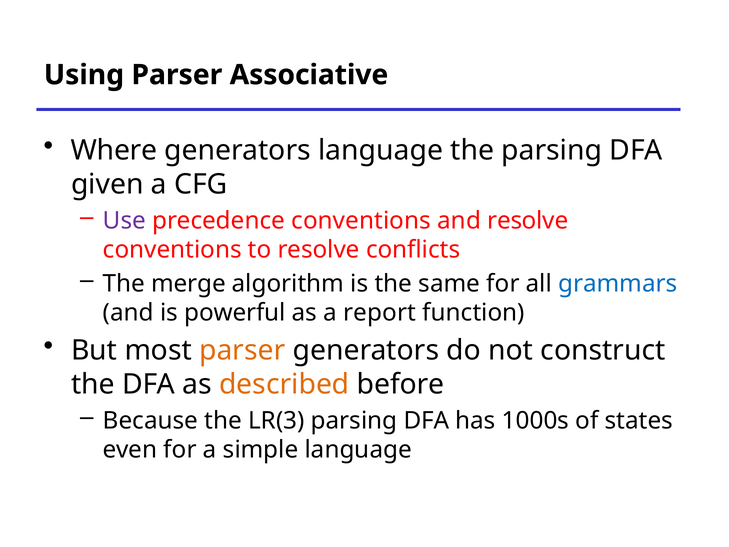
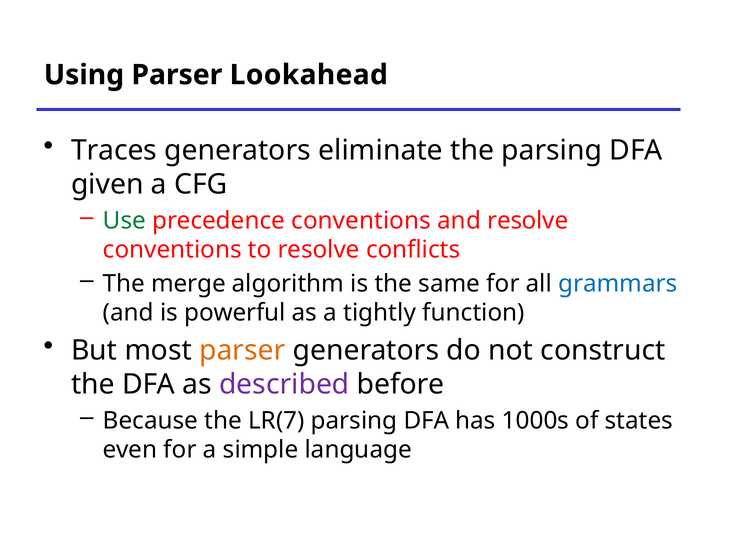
Associative: Associative -> Lookahead (309, 75)
Where: Where -> Traces (114, 150)
generators language: language -> eliminate (381, 150)
Use colour: purple -> green (125, 220)
report: report -> tightly (380, 313)
described colour: orange -> purple (284, 384)
LR(3: LR(3 -> LR(7 (276, 421)
